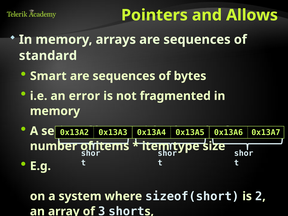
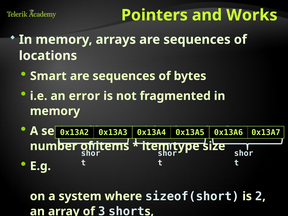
Allows: Allows -> Works (252, 15)
standard: standard -> locations (48, 56)
